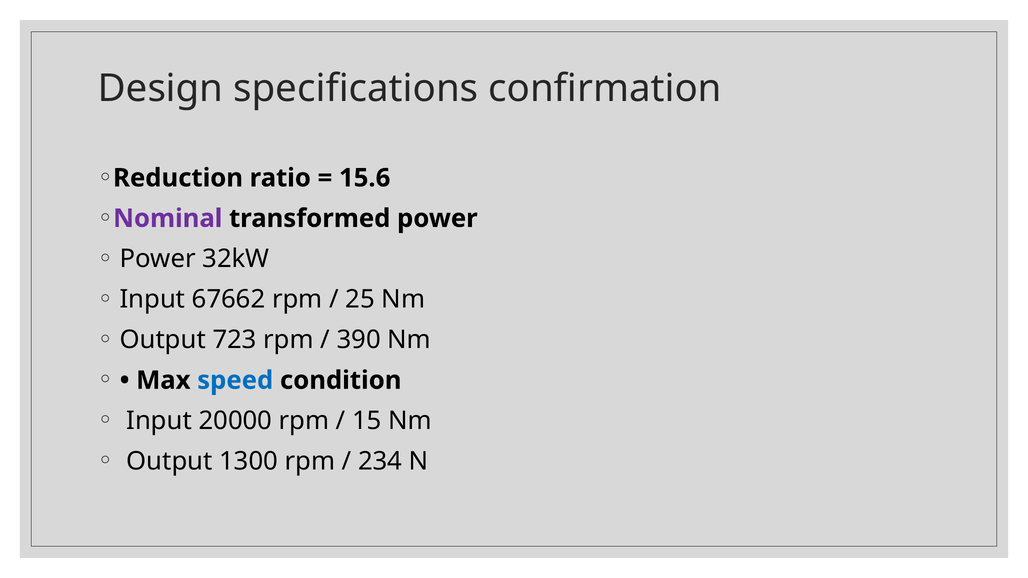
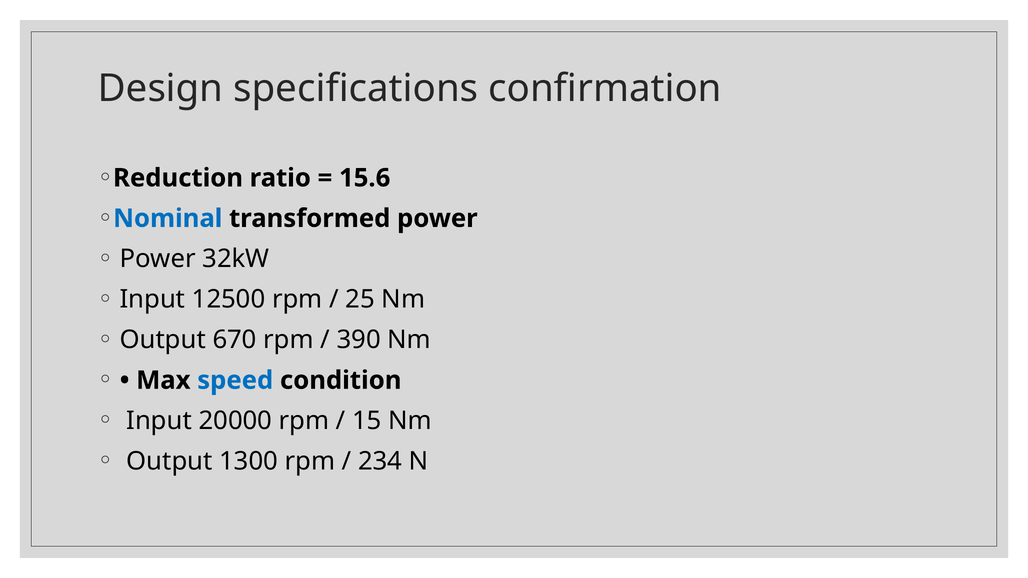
Nominal colour: purple -> blue (168, 219)
67662: 67662 -> 12500 (229, 299)
723: 723 -> 670 (235, 340)
